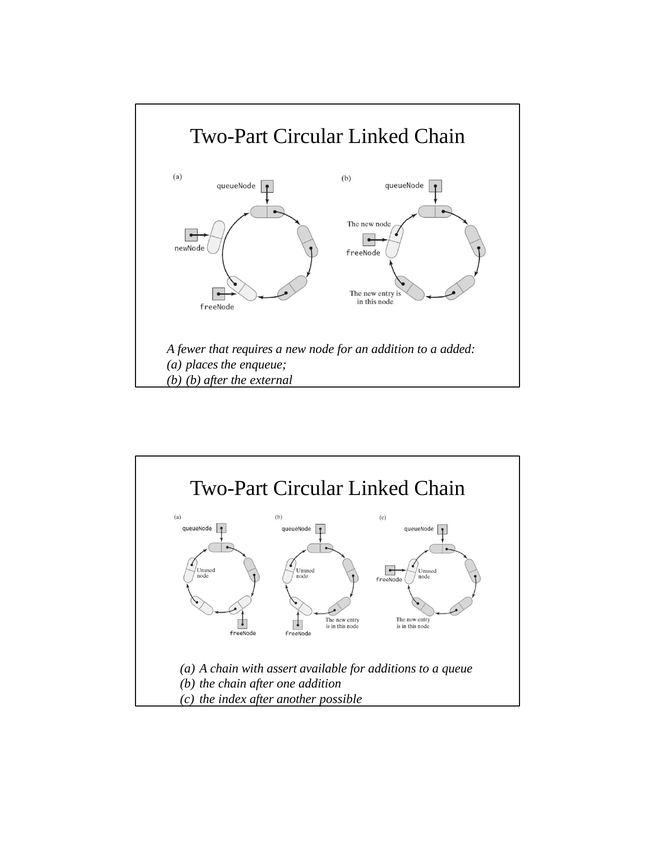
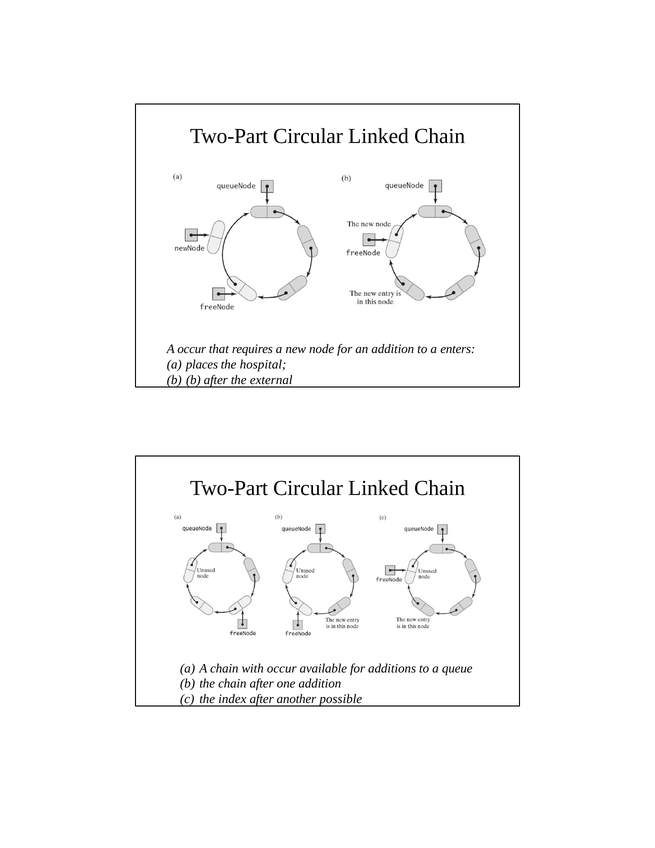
A fewer: fewer -> occur (192, 349)
added: added -> enters (458, 349)
enqueue: enqueue -> hospital (263, 365)
with assert: assert -> occur (282, 668)
